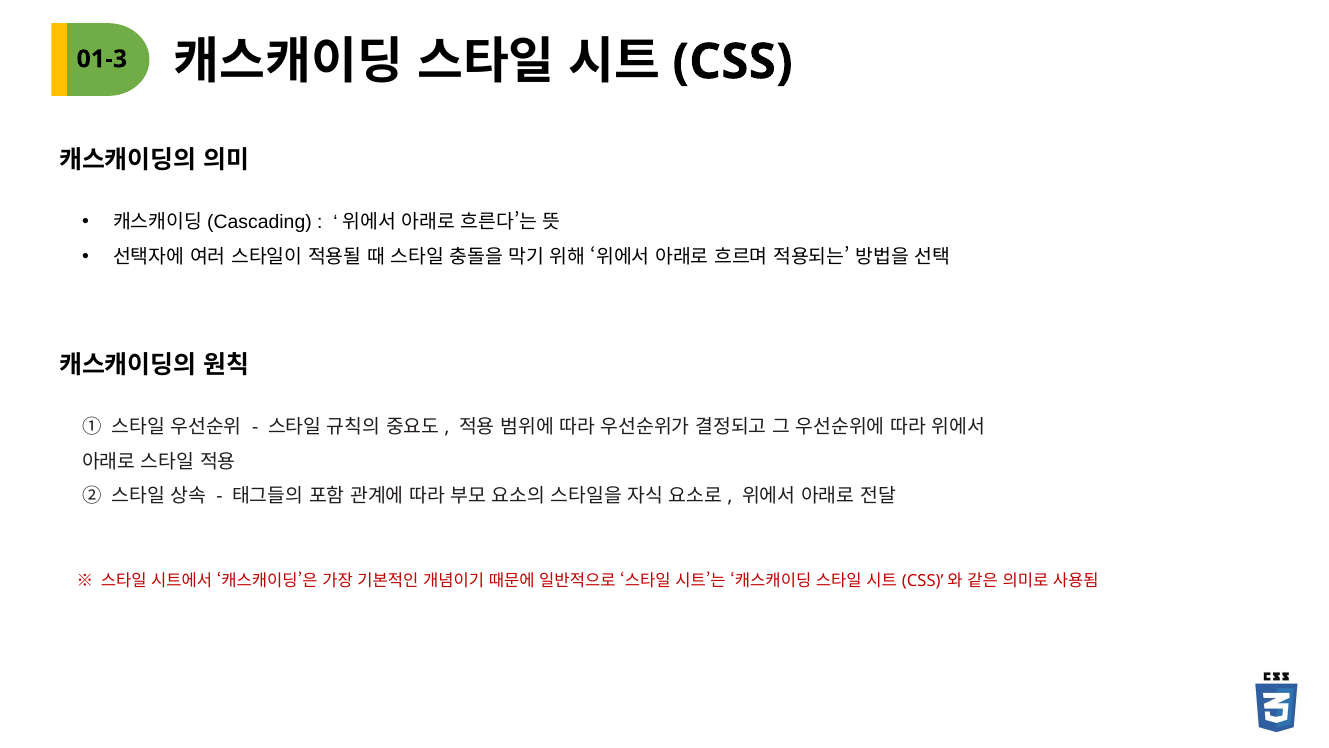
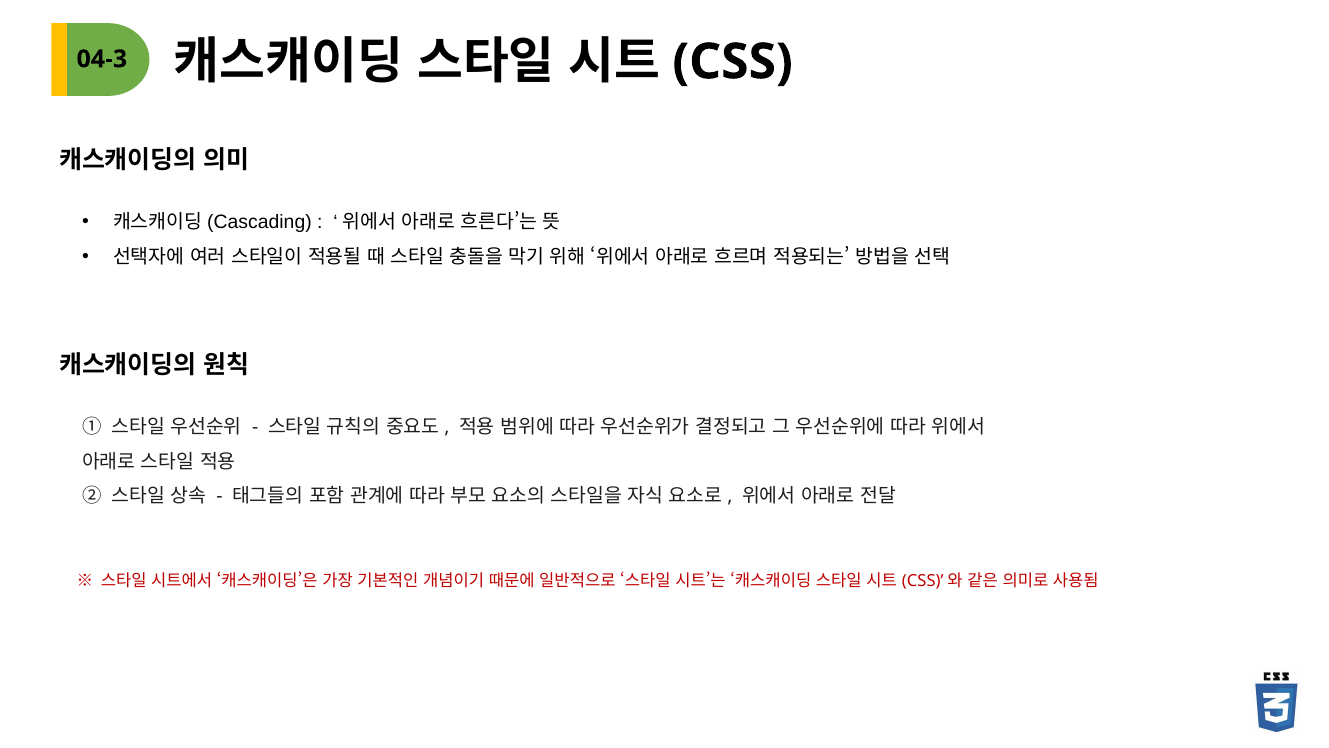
01-3: 01-3 -> 04-3 (102, 59)
